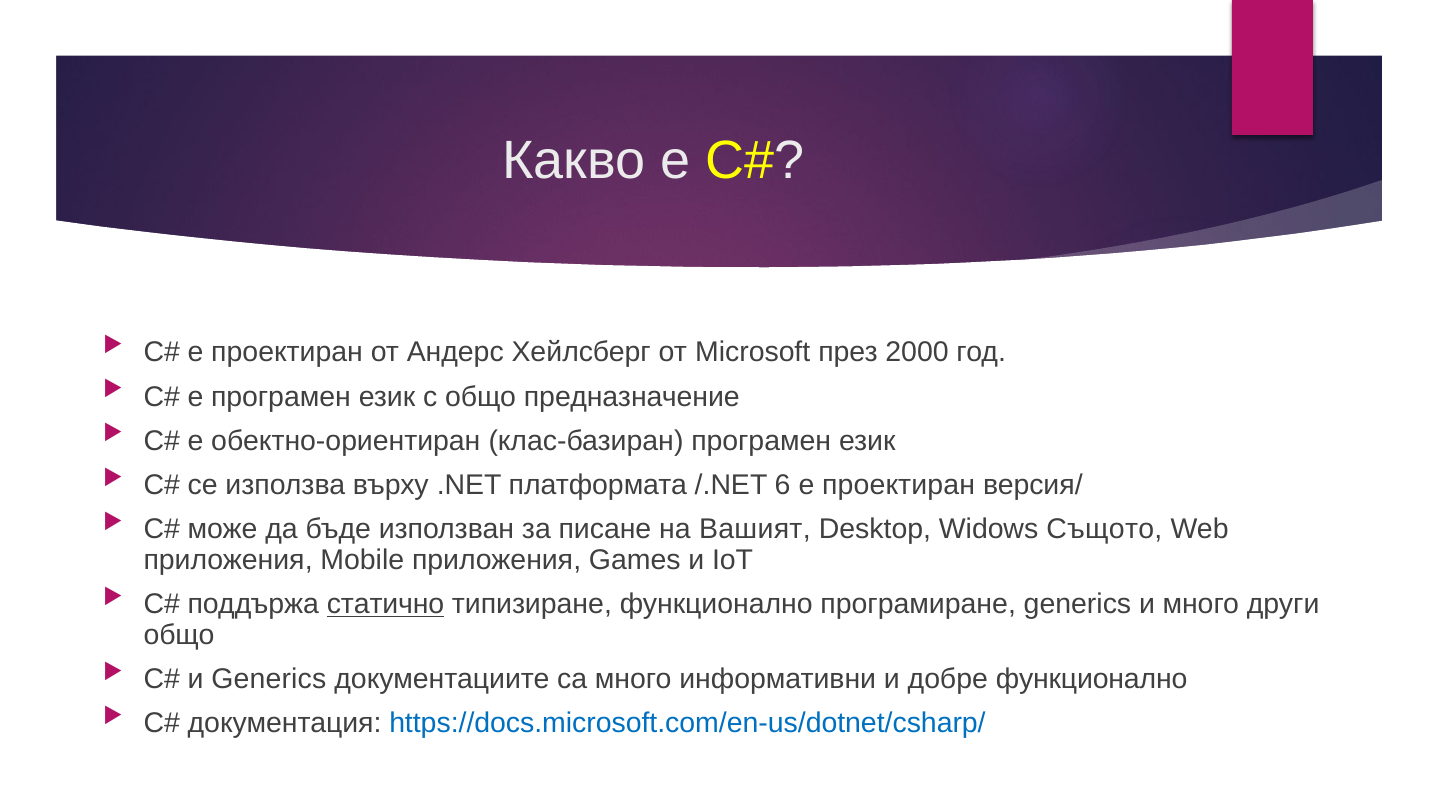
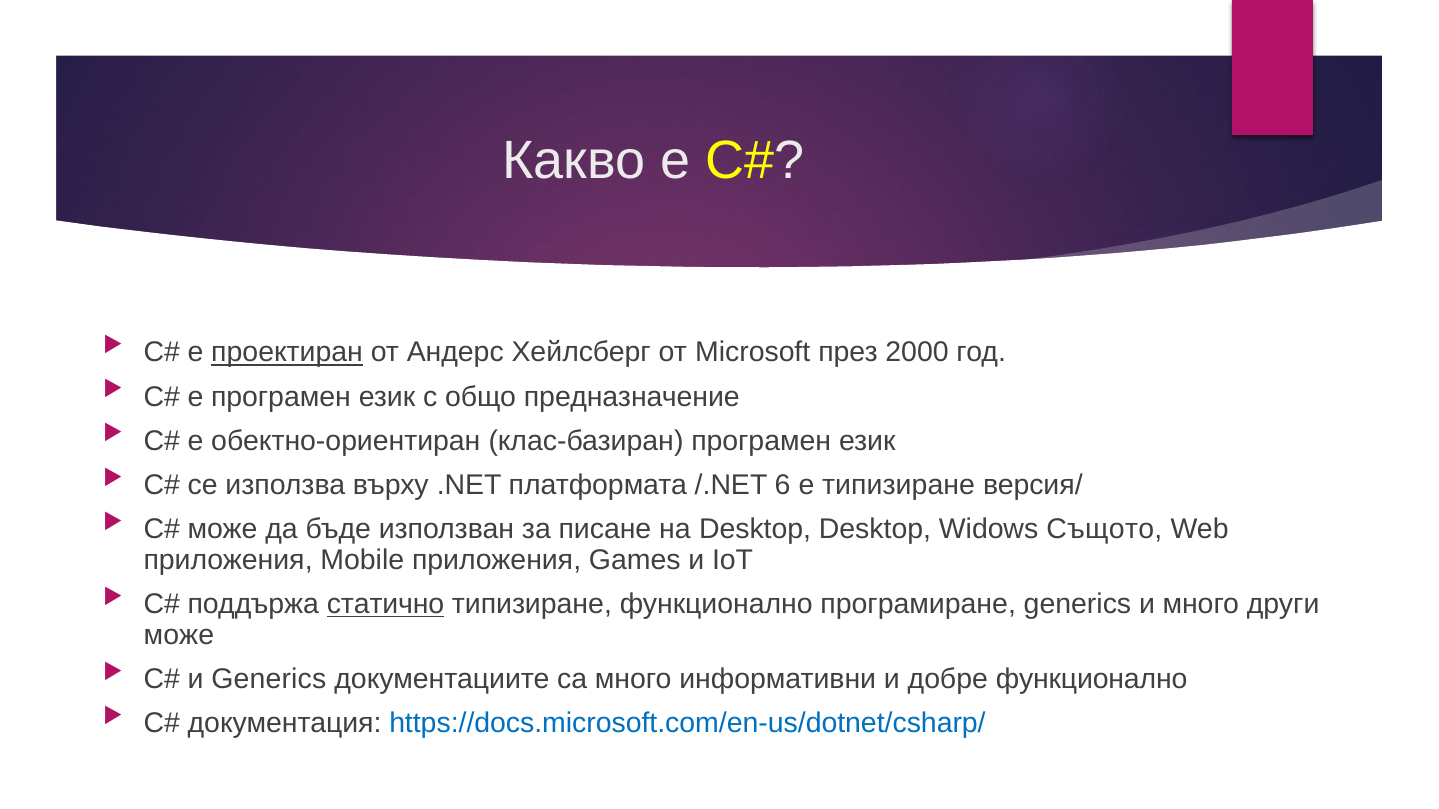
проектиран underline: none -> present (287, 353)
6 е проектиран: проектиран -> типизиране (899, 485)
на Вашият: Вашият -> Desktop (755, 530)
общо: общо -> може (179, 635)
